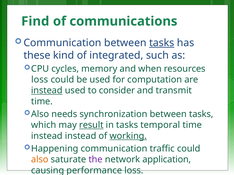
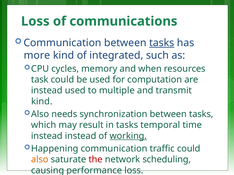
Find: Find -> Loss (35, 21)
these: these -> more (37, 55)
loss: loss -> task (40, 80)
instead underline: present -> none (47, 91)
consider: consider -> multiple (117, 91)
time: time -> kind (42, 102)
result underline: present -> none (91, 125)
the colour: purple -> red (96, 160)
application: application -> scheduling (167, 160)
